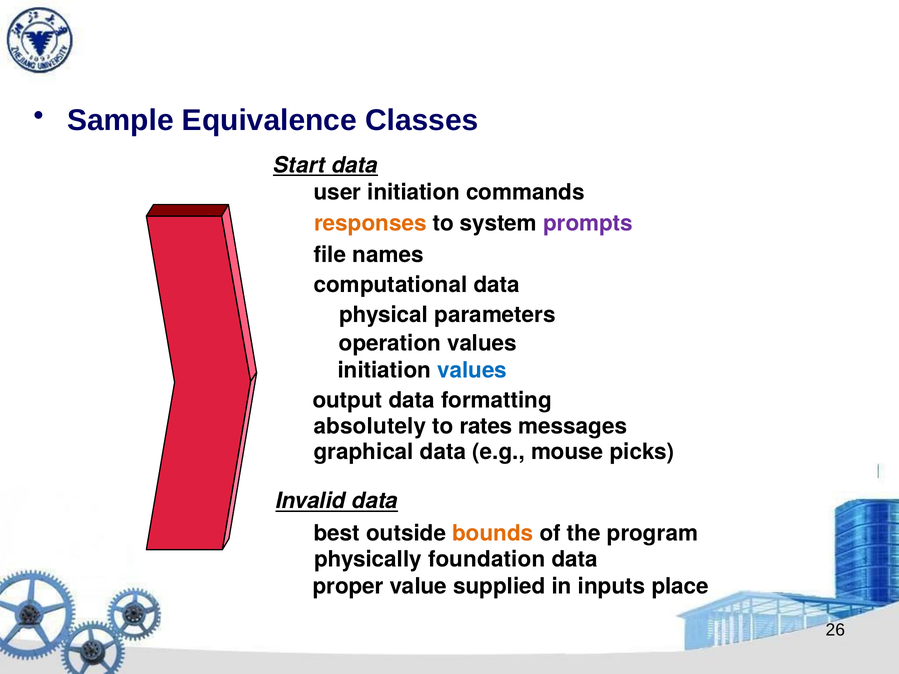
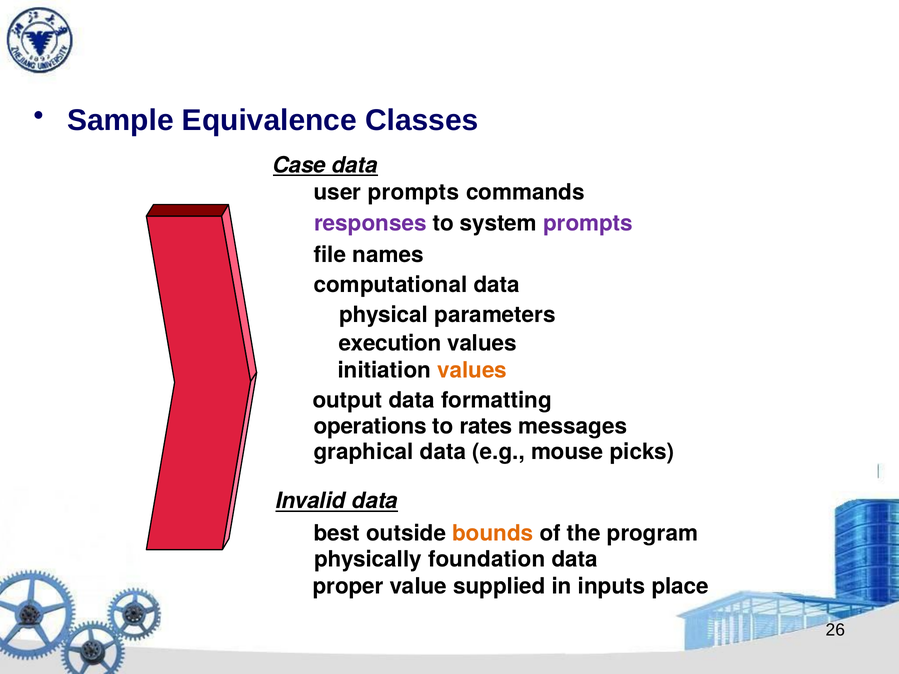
Start: Start -> Case (299, 165)
user initiation: initiation -> prompts (413, 192)
responses colour: orange -> purple (370, 224)
operation: operation -> execution (390, 344)
values colour: blue -> orange (472, 371)
absolutely: absolutely -> operations (370, 426)
